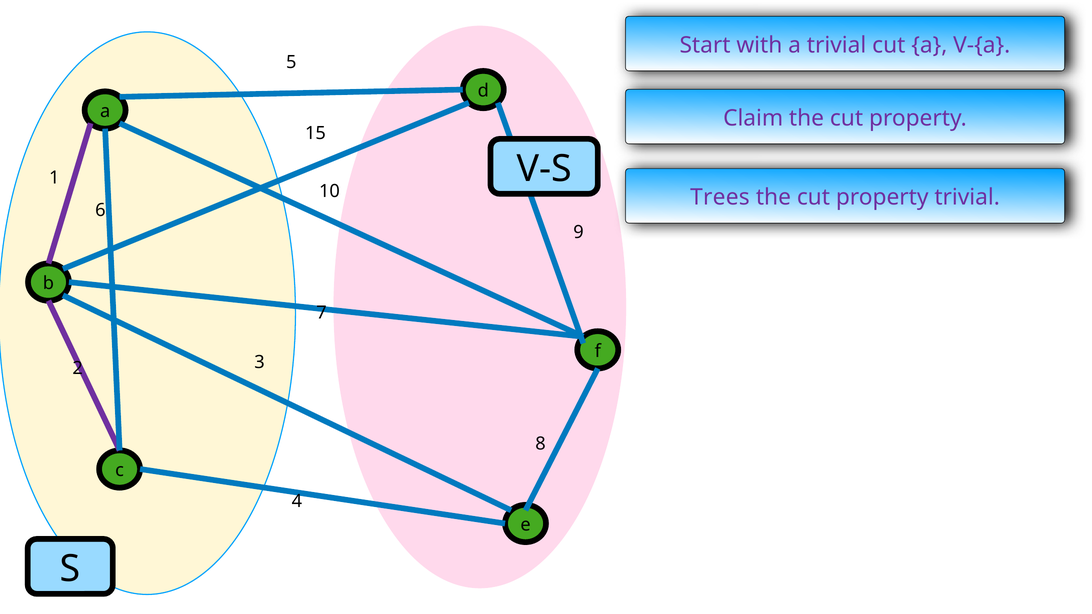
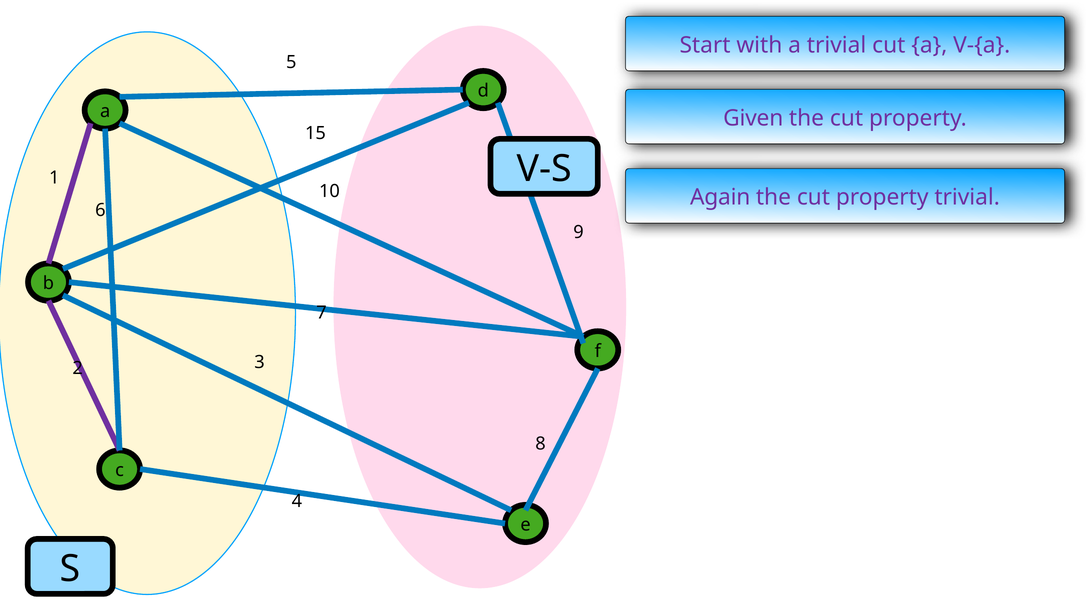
Claim: Claim -> Given (753, 118)
Trees: Trees -> Again (720, 198)
